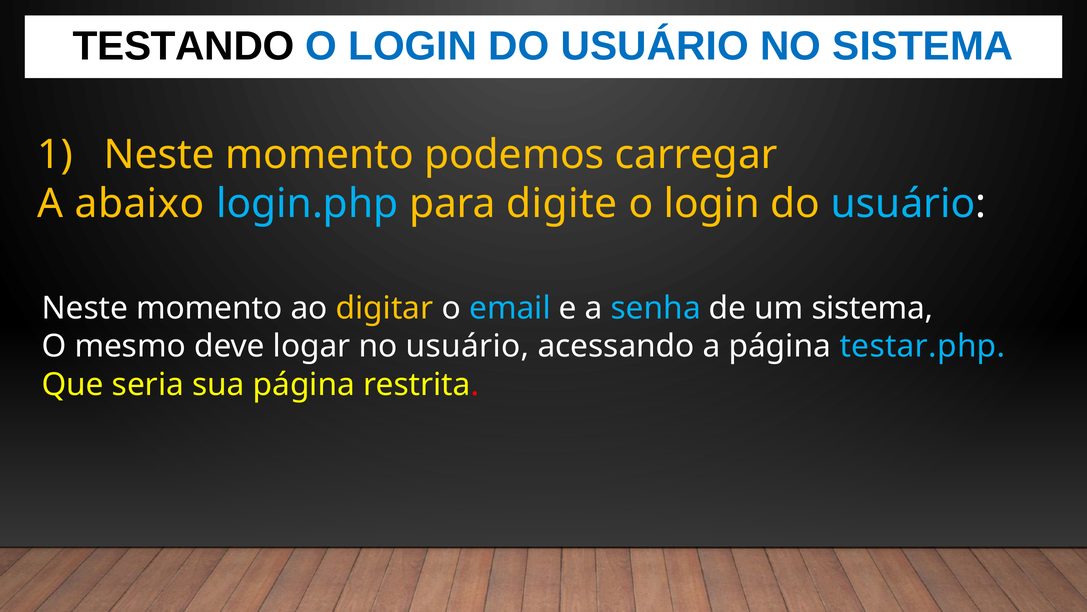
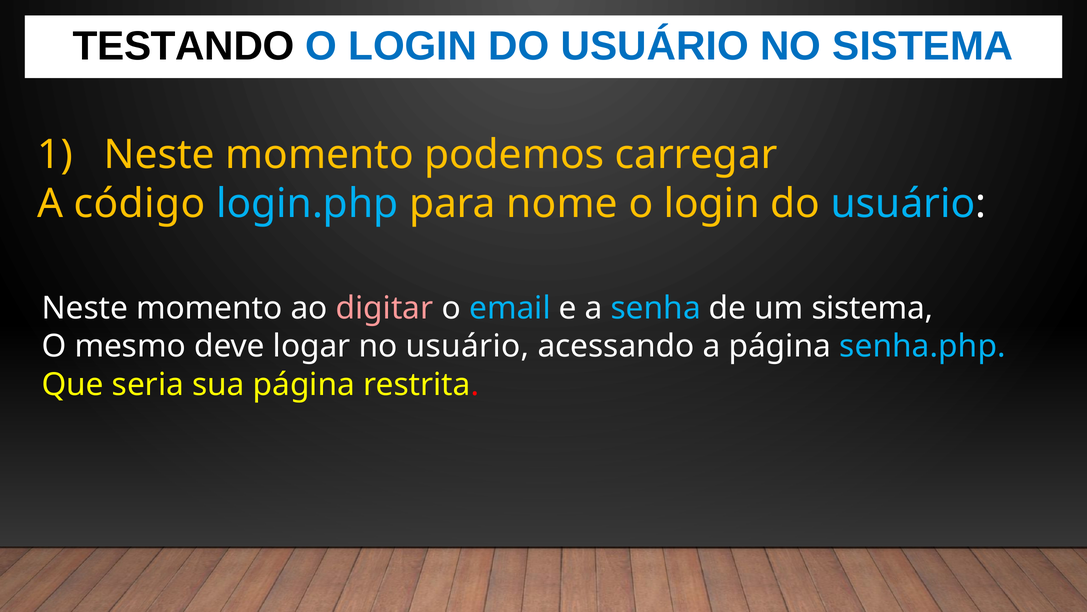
abaixo: abaixo -> código (140, 203)
digite: digite -> nome (562, 203)
digitar colour: yellow -> pink (385, 308)
testar.php: testar.php -> senha.php (923, 346)
